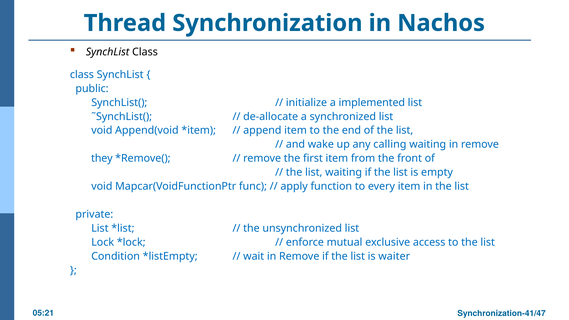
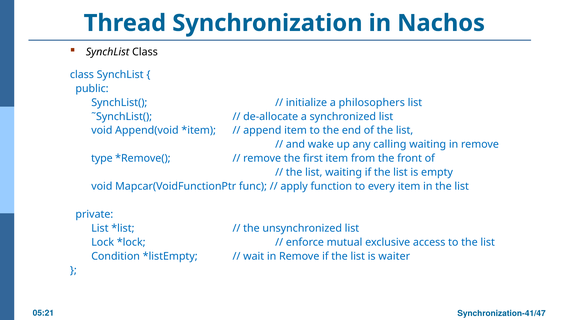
implemented: implemented -> philosophers (372, 103)
they: they -> type (102, 158)
